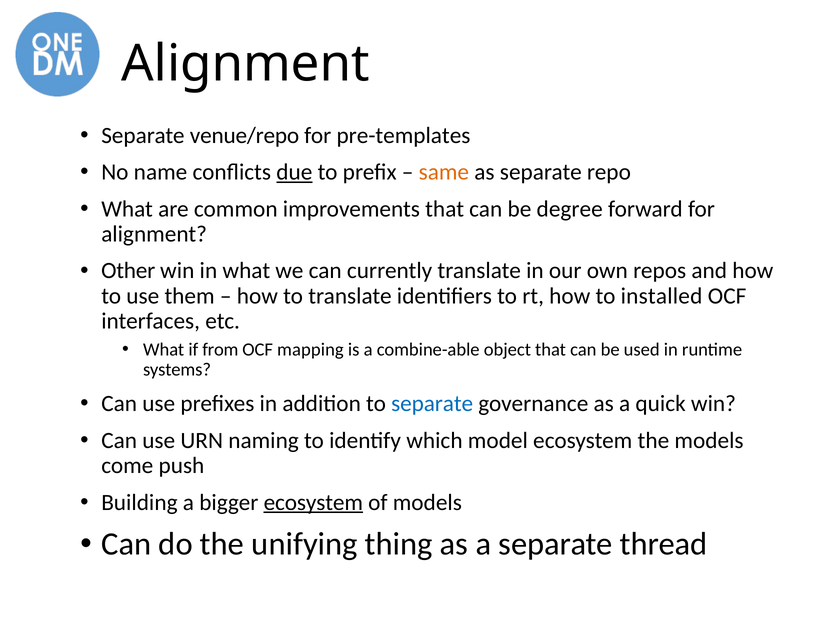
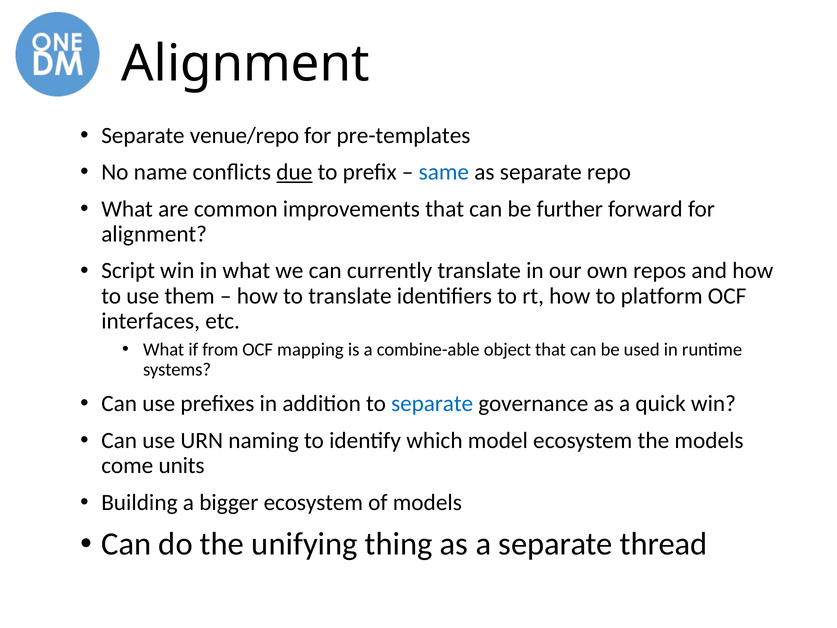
same colour: orange -> blue (444, 172)
degree: degree -> further (570, 209)
Other: Other -> Script (128, 271)
installed: installed -> platform (662, 296)
push: push -> units (182, 465)
ecosystem underline: present -> none (313, 502)
